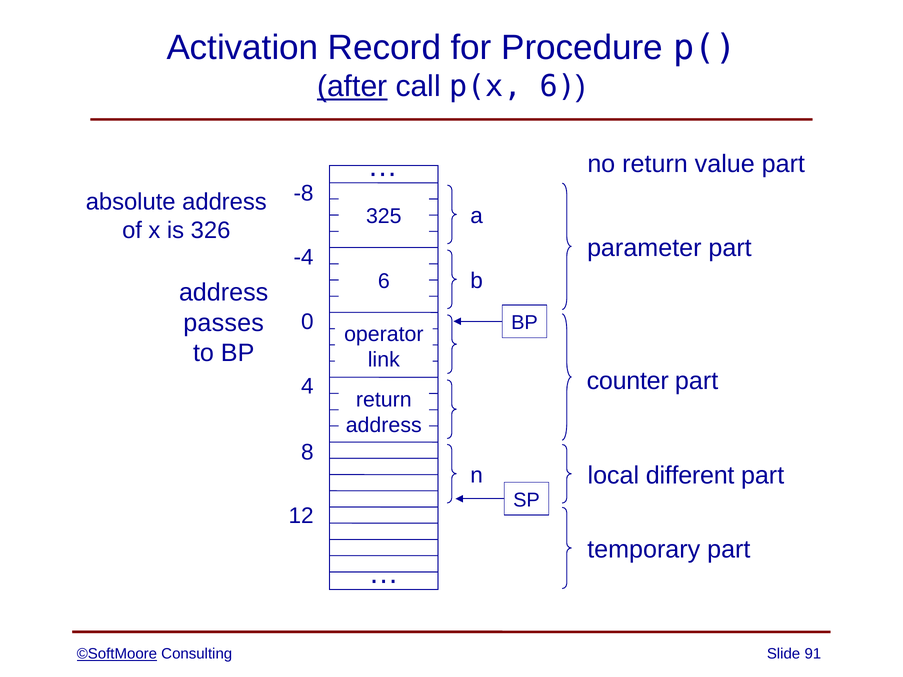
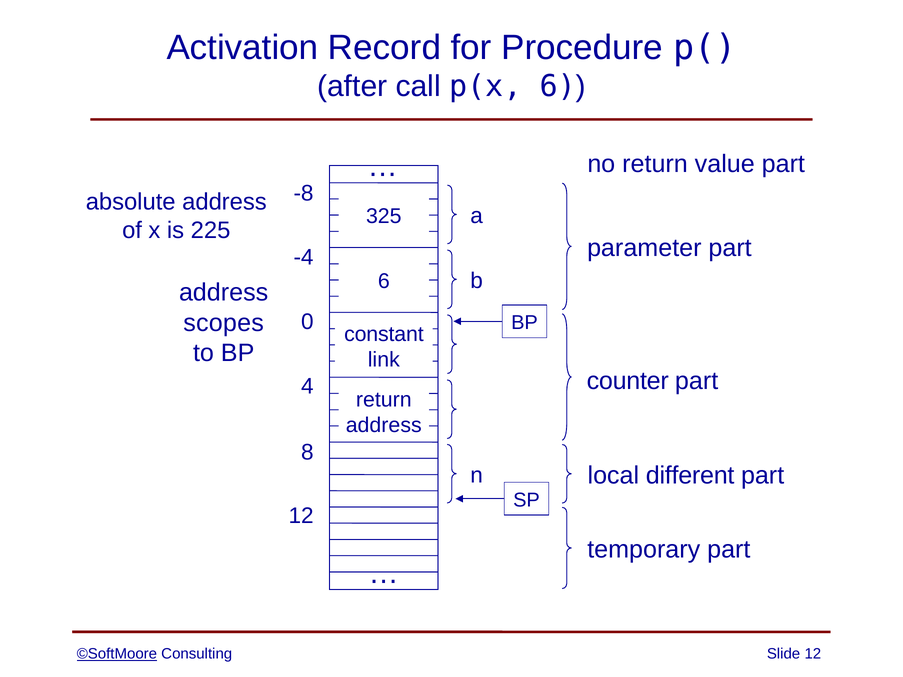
after underline: present -> none (352, 86)
326: 326 -> 225 (211, 231)
passes: passes -> scopes (224, 323)
operator: operator -> constant (384, 334)
Slide 91: 91 -> 12 (813, 654)
